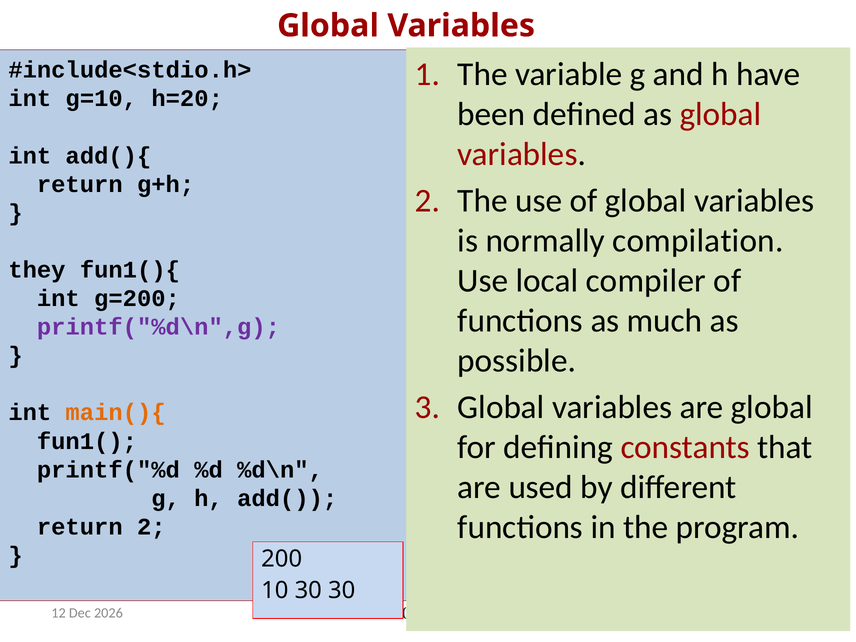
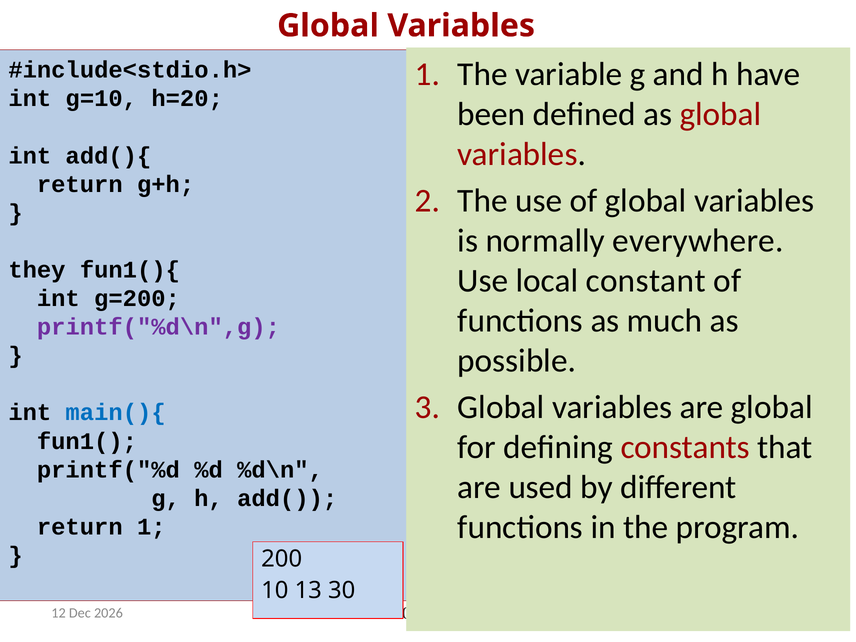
compilation: compilation -> everywhere (698, 241)
compiler: compiler -> constant (646, 281)
main(){ colour: orange -> blue (116, 413)
return 2: 2 -> 1 (151, 527)
10 30: 30 -> 13 (308, 590)
